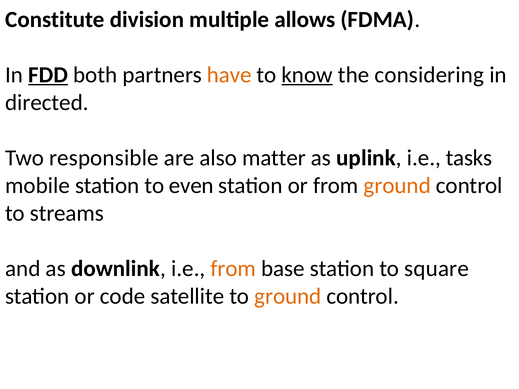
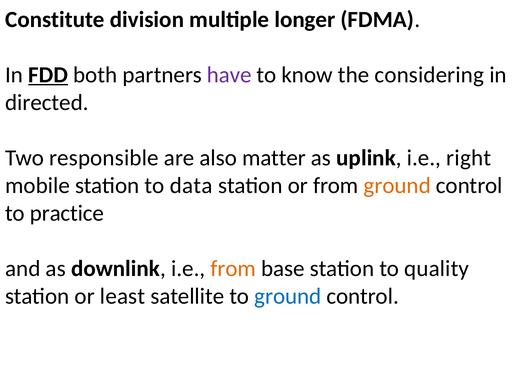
allows: allows -> longer (305, 19)
have colour: orange -> purple (229, 75)
know underline: present -> none (307, 75)
tasks: tasks -> right (469, 158)
even: even -> data (191, 186)
streams: streams -> practice (67, 213)
square: square -> quality (437, 269)
code: code -> least (123, 296)
ground colour: orange -> blue (288, 296)
